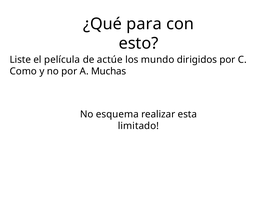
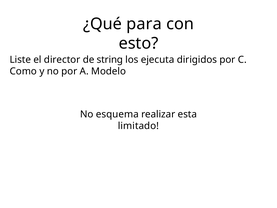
película: película -> director (62, 60)
actúe: actúe -> string (110, 60)
mundo: mundo -> ejecuta (158, 60)
Muchas: Muchas -> Modelo (109, 71)
